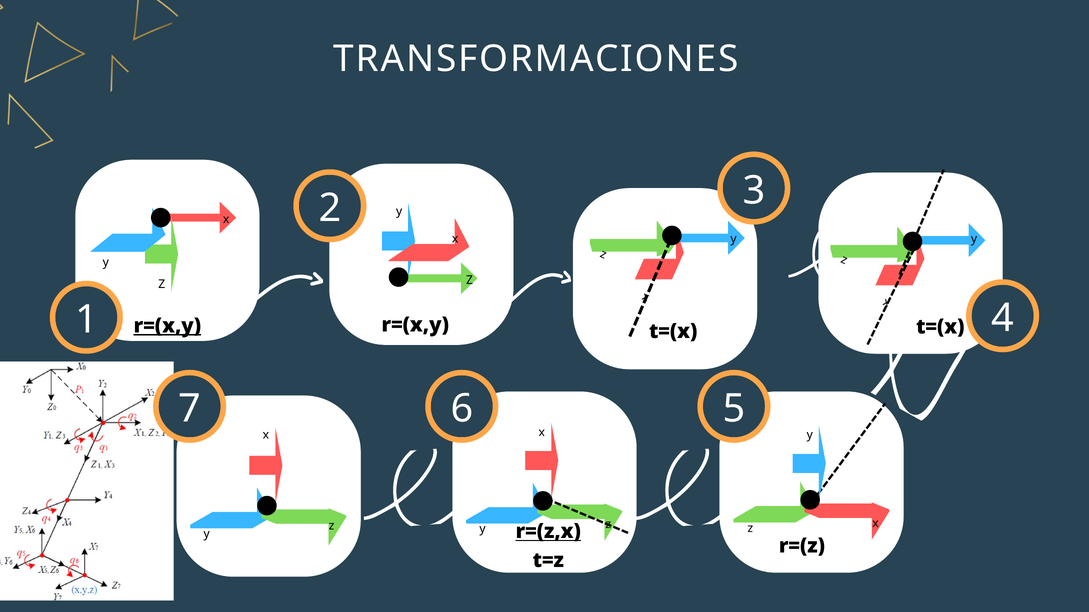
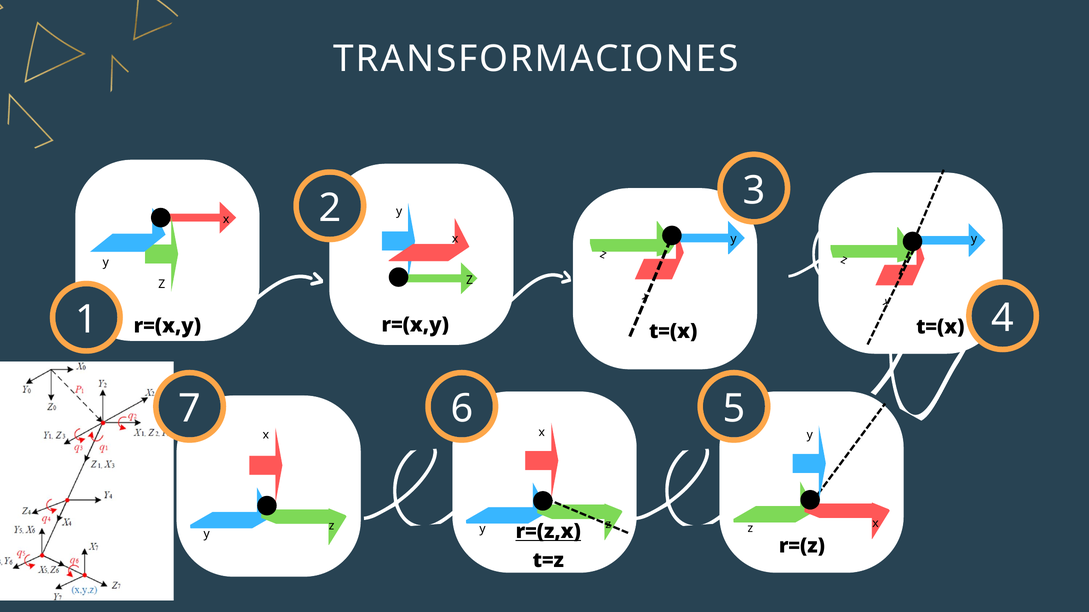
r=(x,y underline: present -> none (167, 326)
